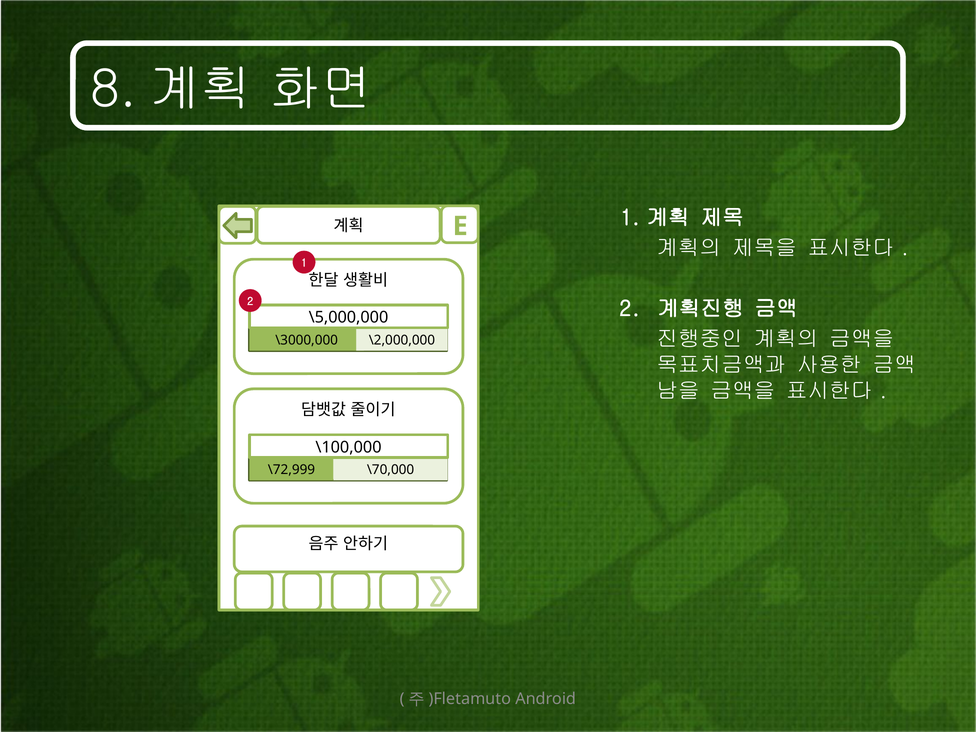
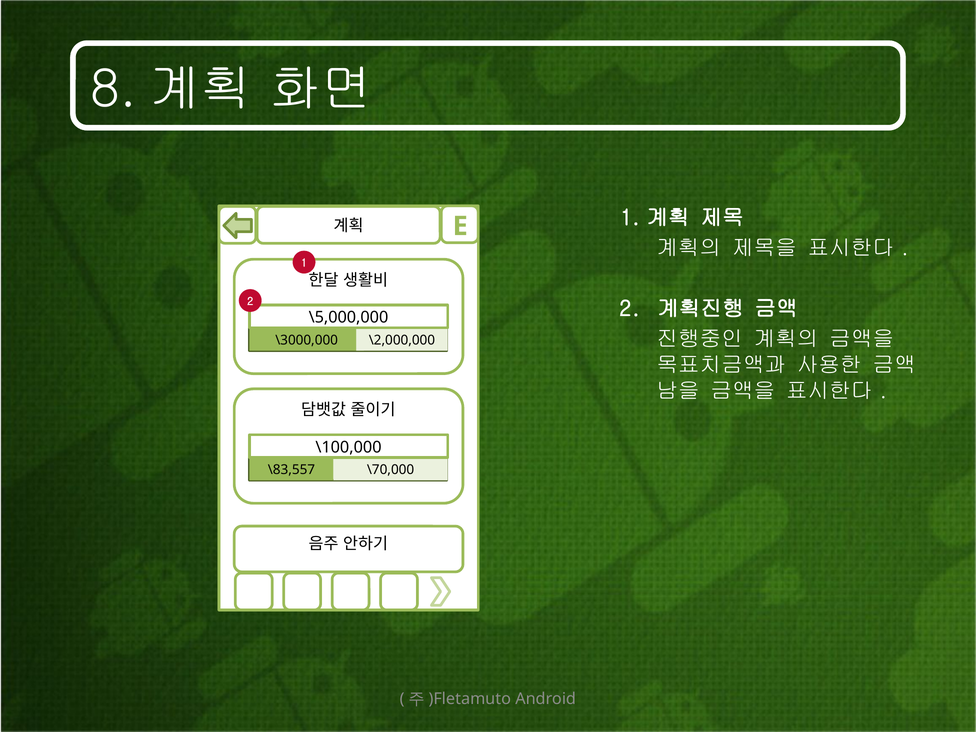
\72,999: \72,999 -> \83,557 (291, 470)
